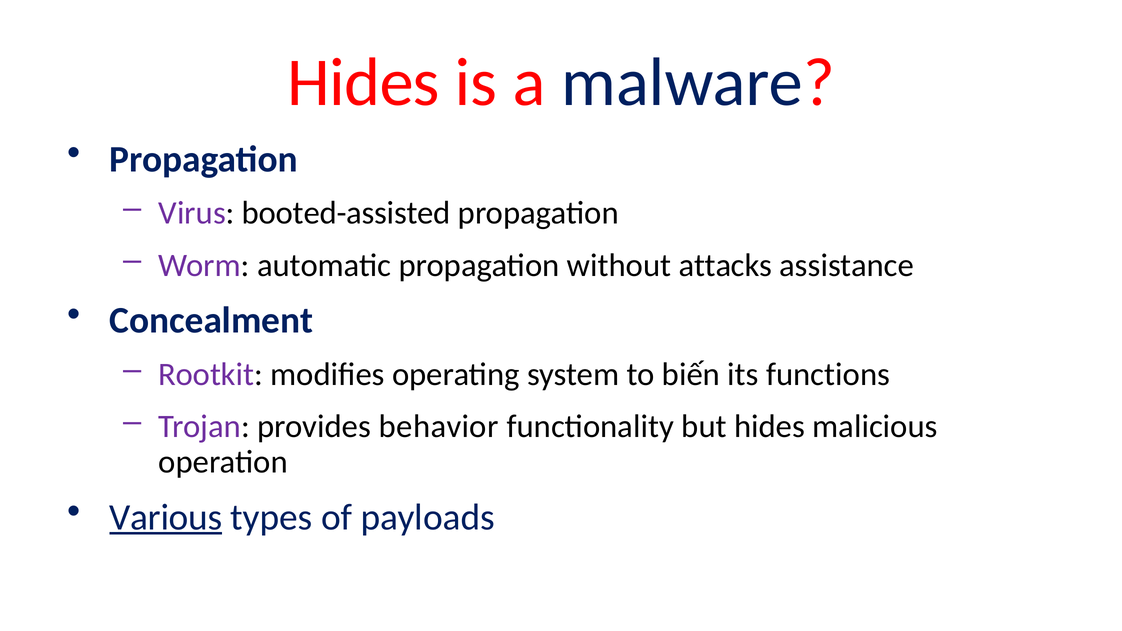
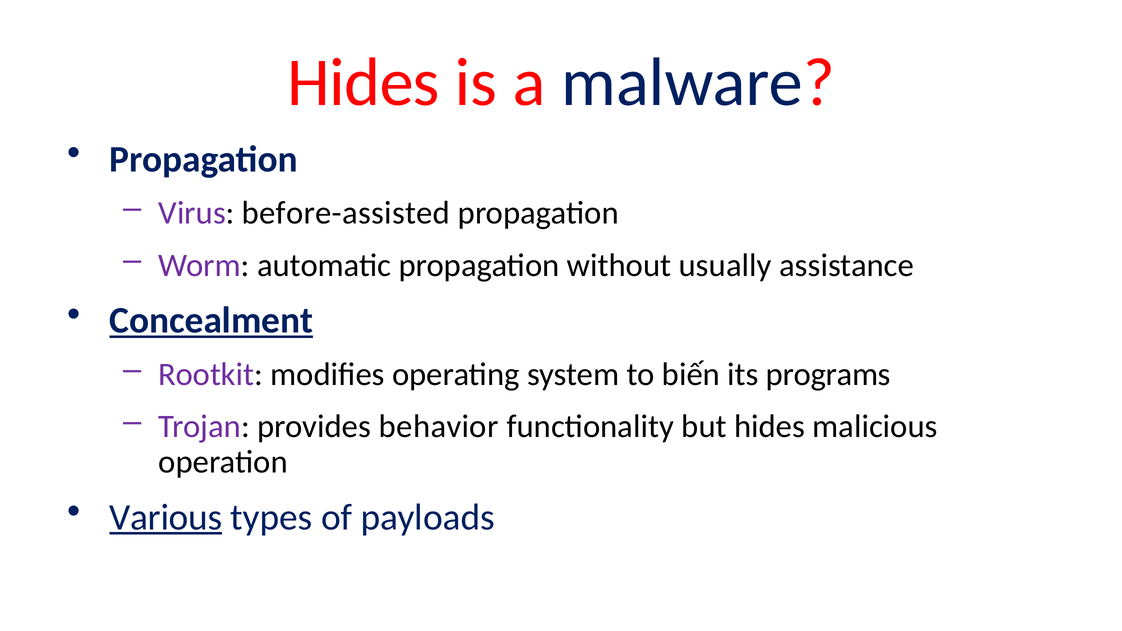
booted-assisted: booted-assisted -> before-assisted (346, 213)
attacks: attacks -> usually (725, 265)
Concealment underline: none -> present (211, 321)
functions: functions -> programs (828, 375)
